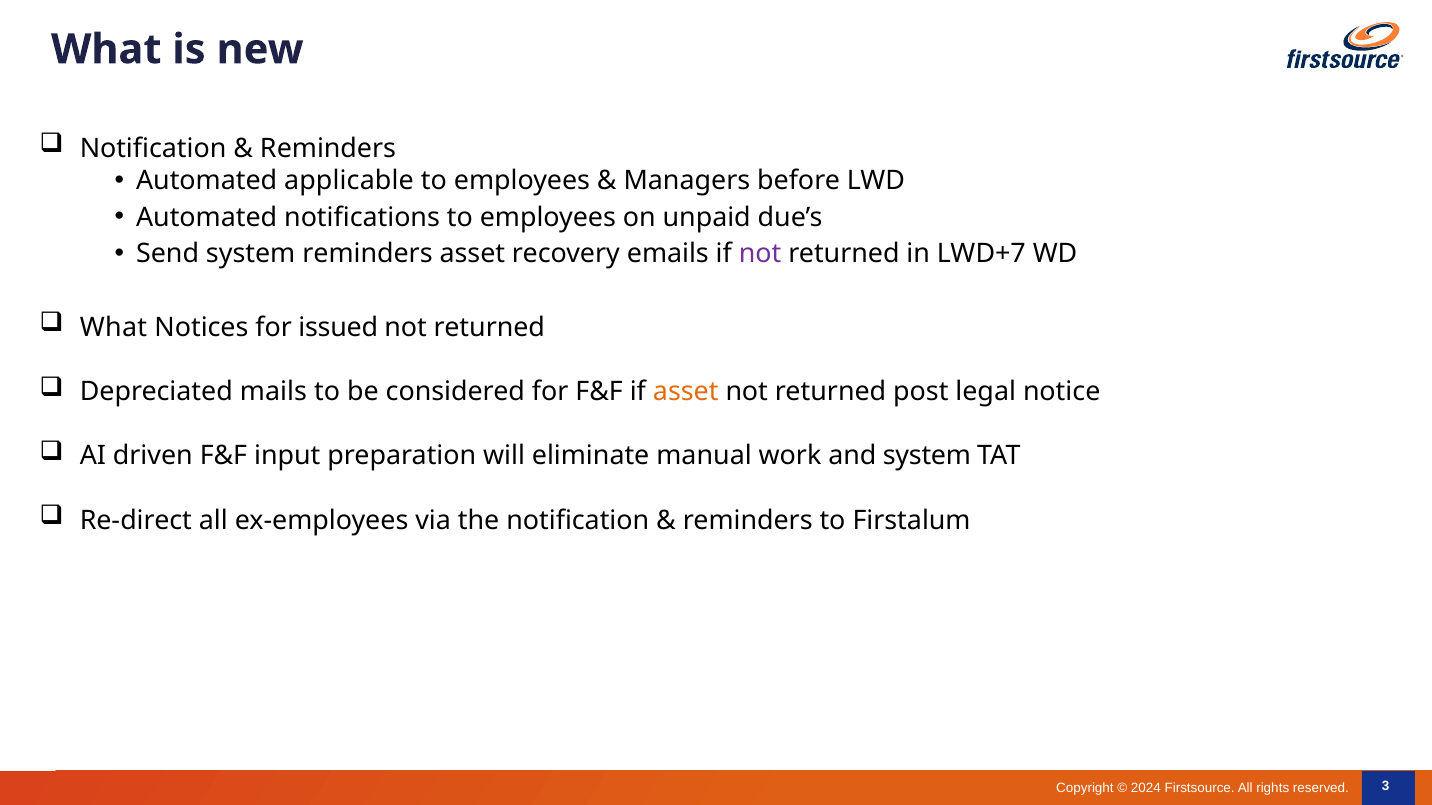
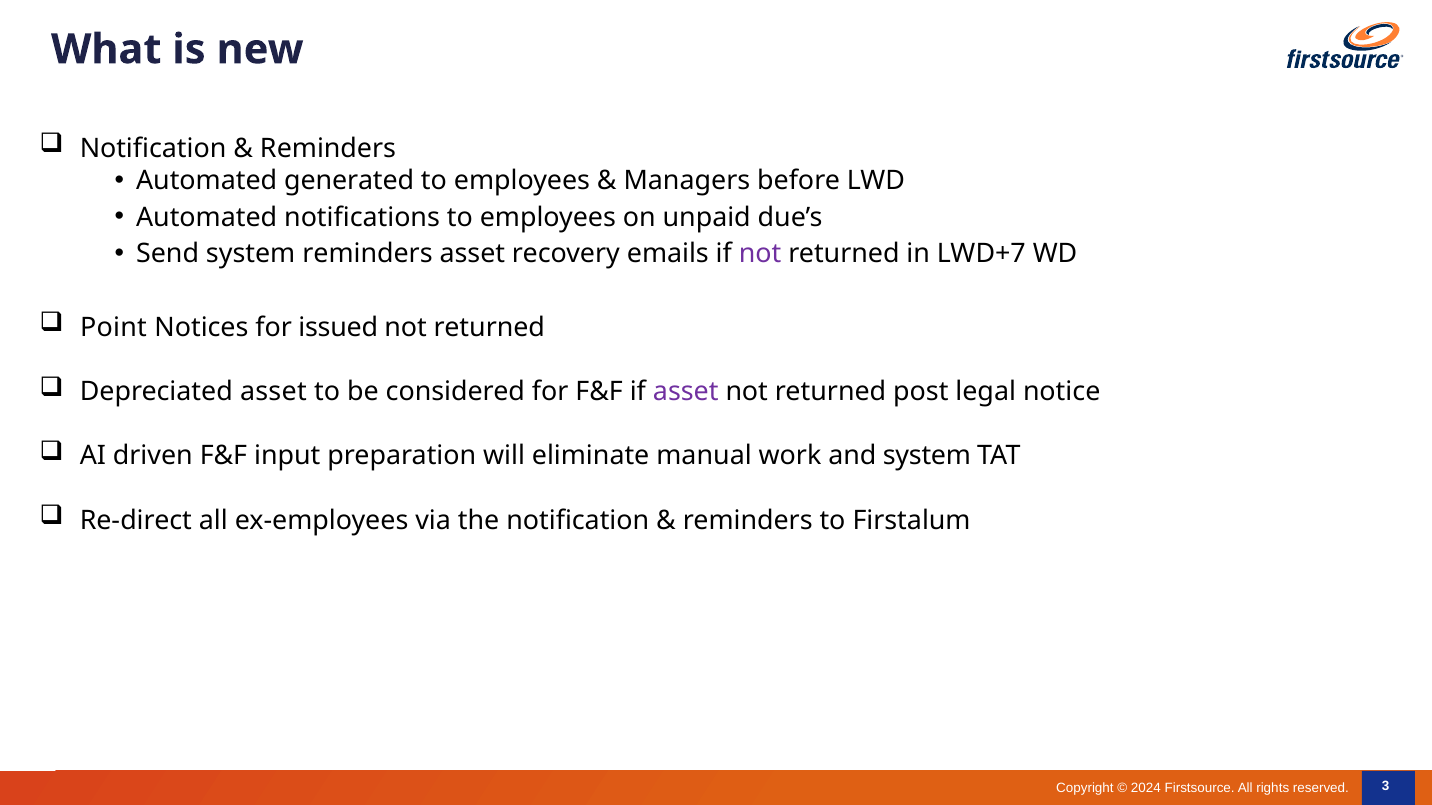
applicable: applicable -> generated (349, 181)
What: What -> Point (113, 328)
Depreciated mails: mails -> asset (273, 392)
asset colour: orange -> purple (686, 392)
